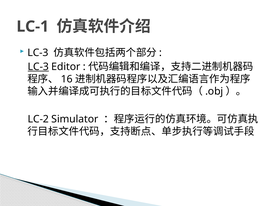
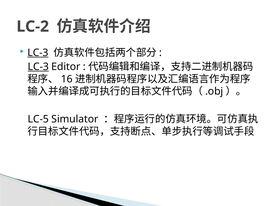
LC-1: LC-1 -> LC-2 (33, 27)
LC-3 underline: none -> present (38, 53)
LC-2: LC-2 -> LC-5 (38, 119)
